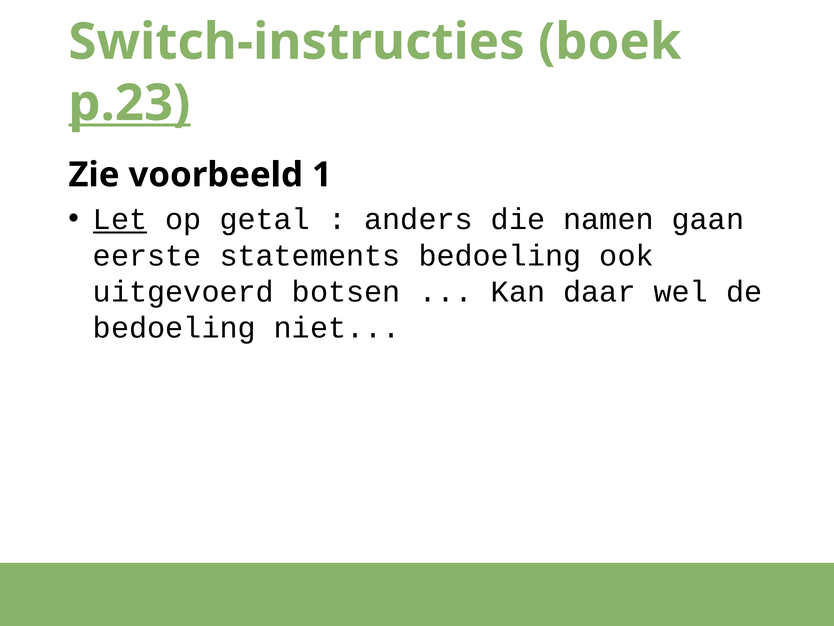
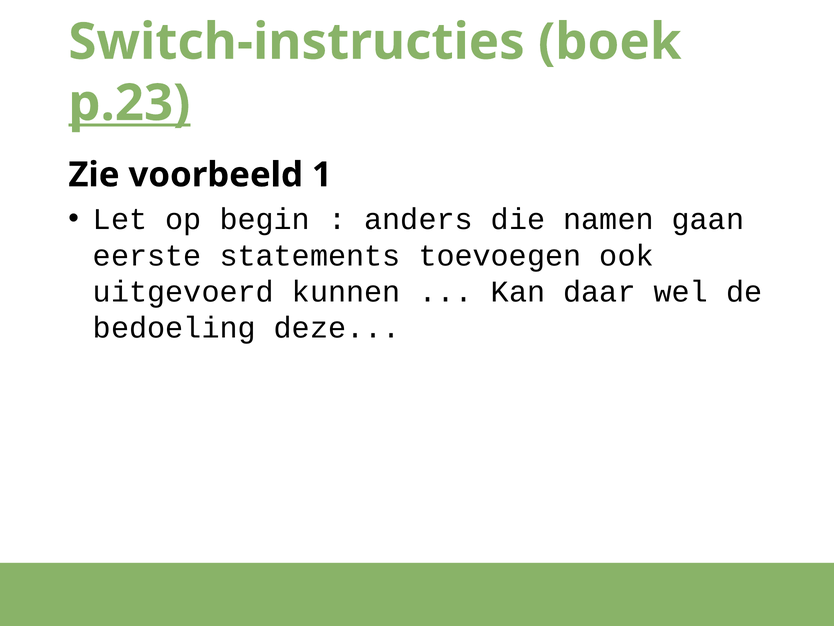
Let underline: present -> none (120, 219)
getal: getal -> begin (265, 219)
statements bedoeling: bedoeling -> toevoegen (500, 255)
botsen: botsen -> kunnen (346, 292)
niet: niet -> deze (337, 328)
